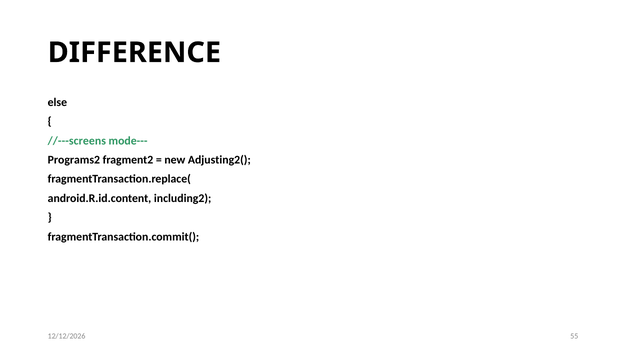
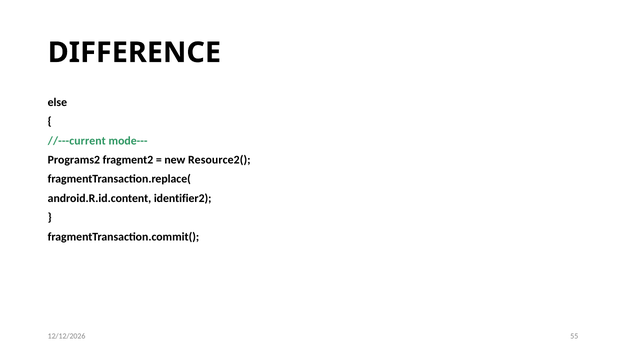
//---screens: //---screens -> //---current (77, 141)
Adjusting2(: Adjusting2( -> Resource2( (219, 160)
including2: including2 -> identifier2 (183, 198)
